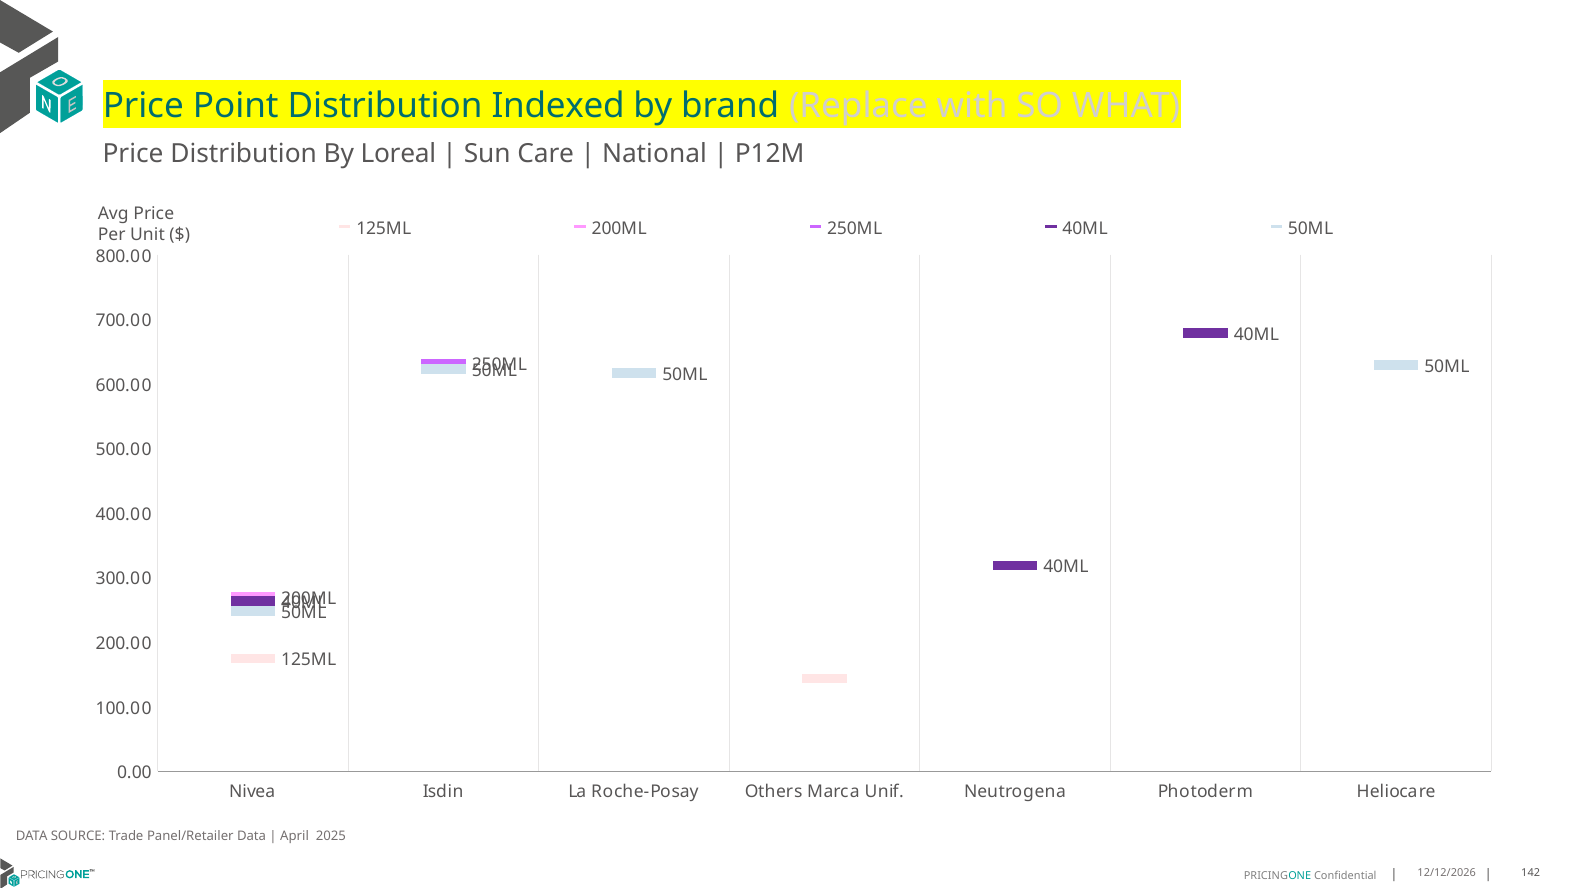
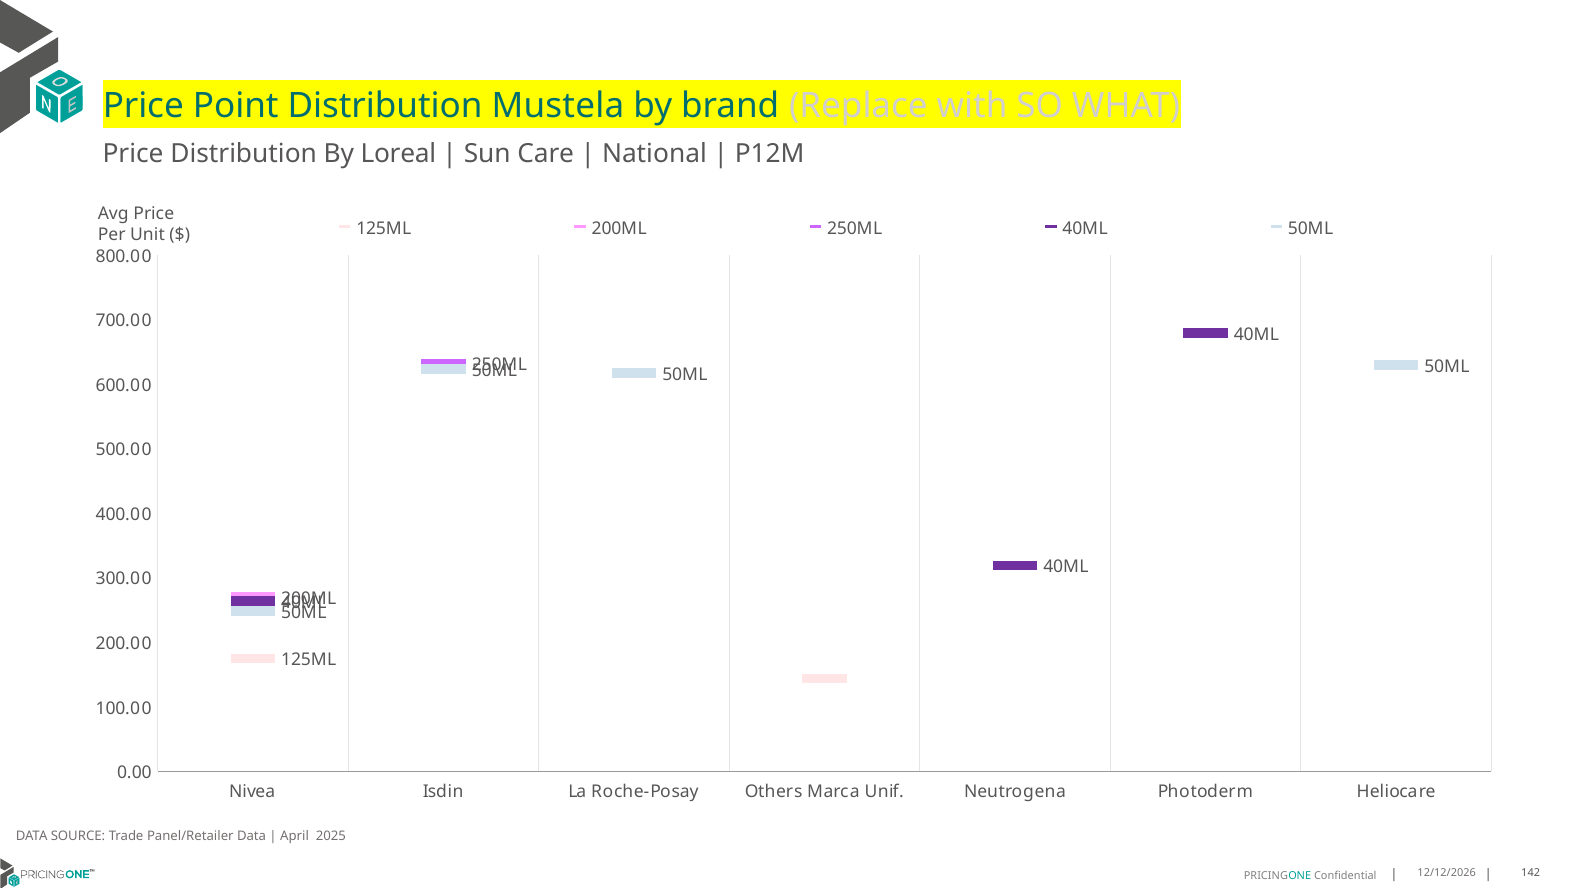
Indexed: Indexed -> Mustela (558, 106)
